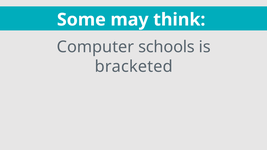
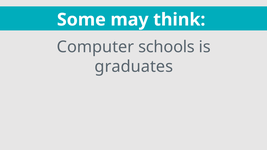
bracketed: bracketed -> graduates (134, 67)
